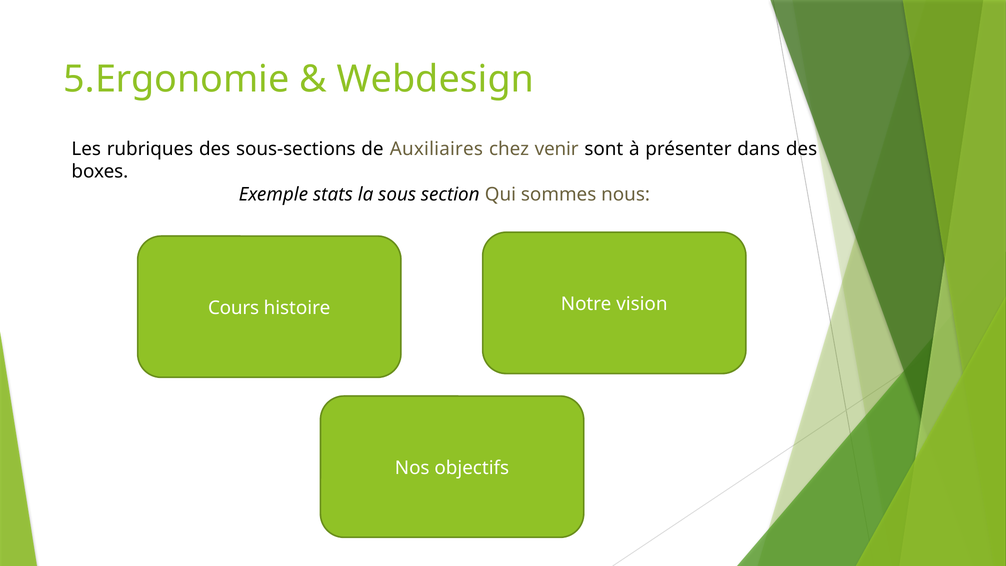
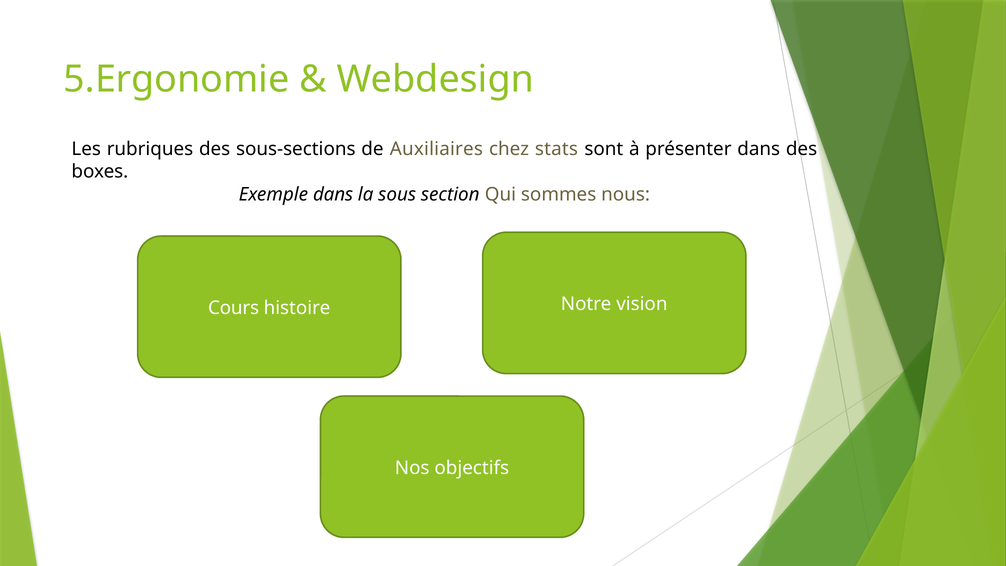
venir: venir -> stats (556, 149)
Exemple stats: stats -> dans (333, 194)
